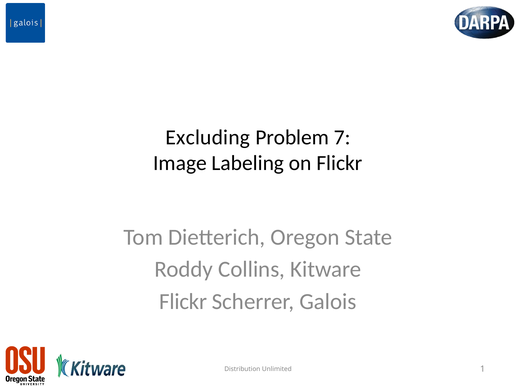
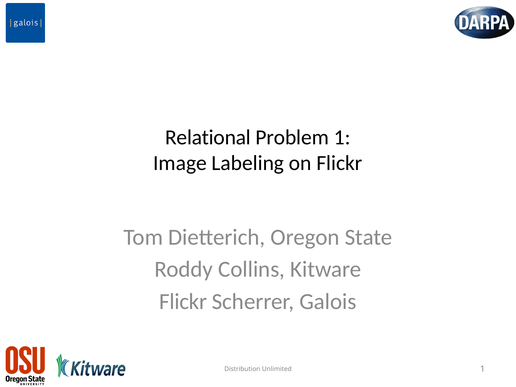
Excluding: Excluding -> Relational (208, 137)
Problem 7: 7 -> 1 (342, 137)
